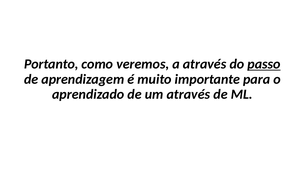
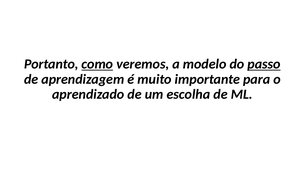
como underline: none -> present (97, 64)
a através: através -> modelo (205, 64)
um através: através -> escolha (188, 95)
